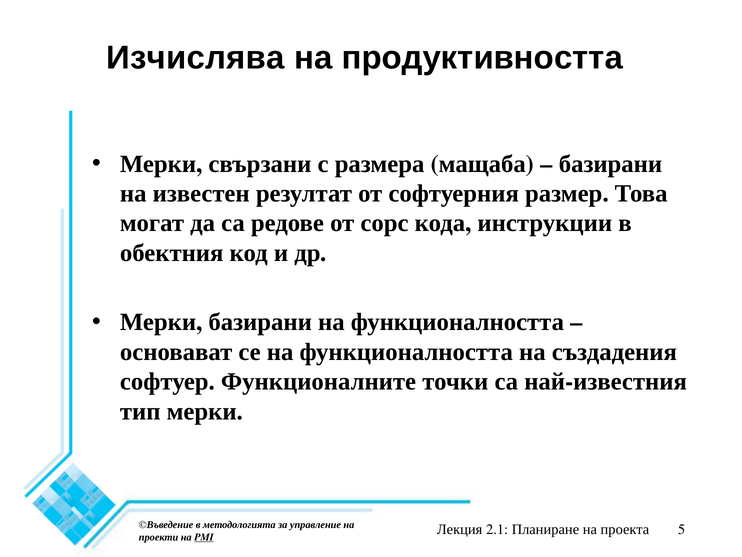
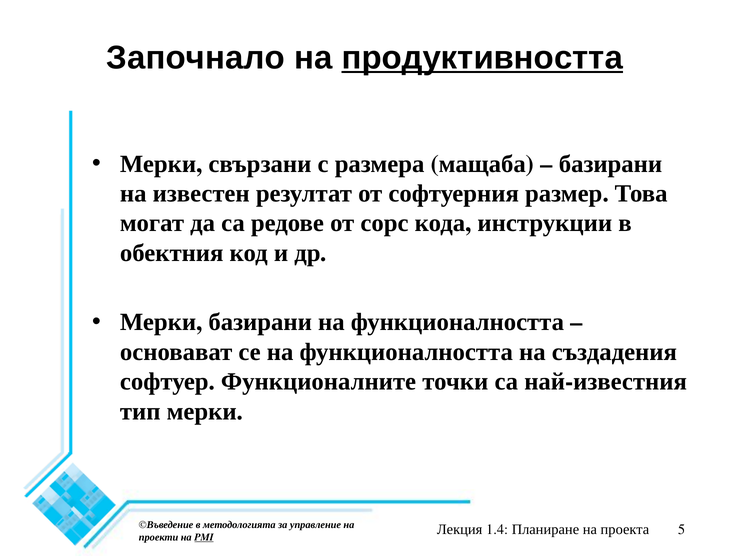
Изчислява: Изчислява -> Започнало (196, 58)
продуктивността underline: none -> present (482, 58)
2.1: 2.1 -> 1.4 (497, 529)
